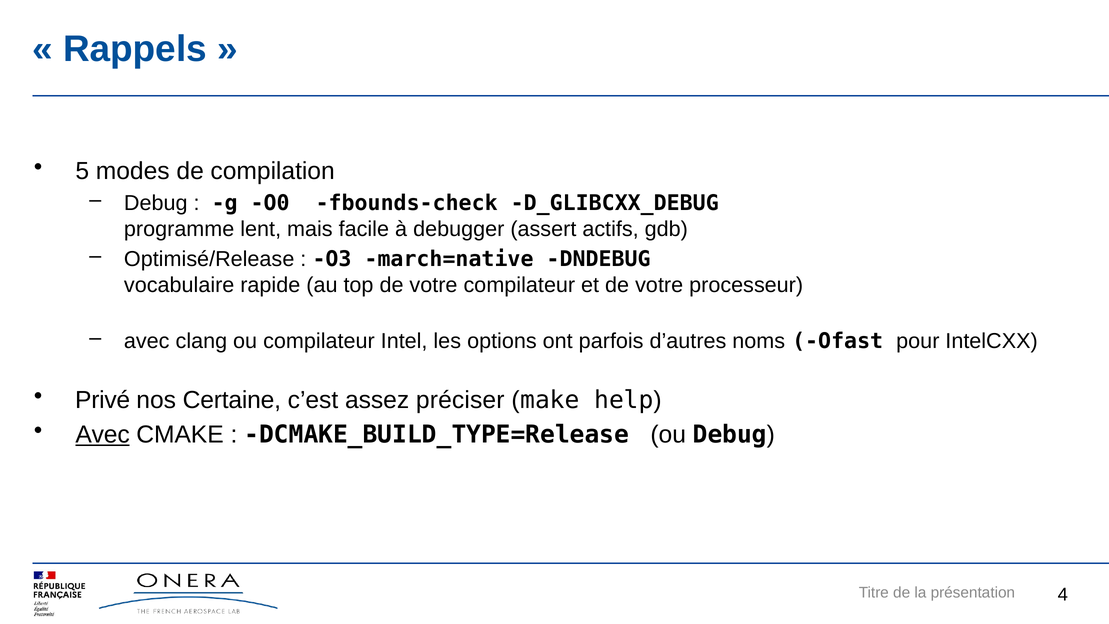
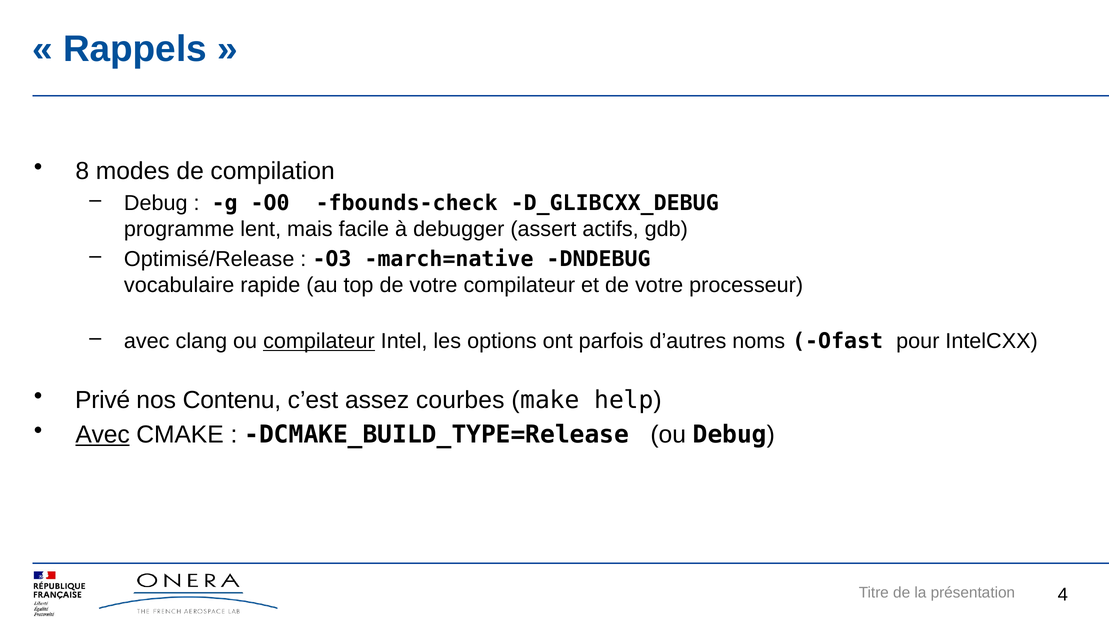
5: 5 -> 8 (82, 171)
compilateur underline: none -> present (319, 341)
Certaine: Certaine -> Contenu (232, 400)
préciser: préciser -> courbes (460, 400)
